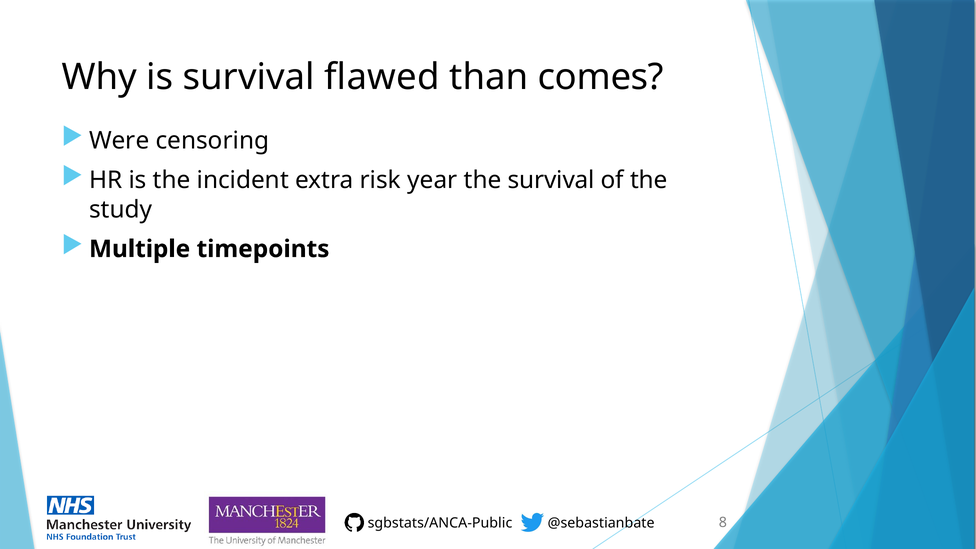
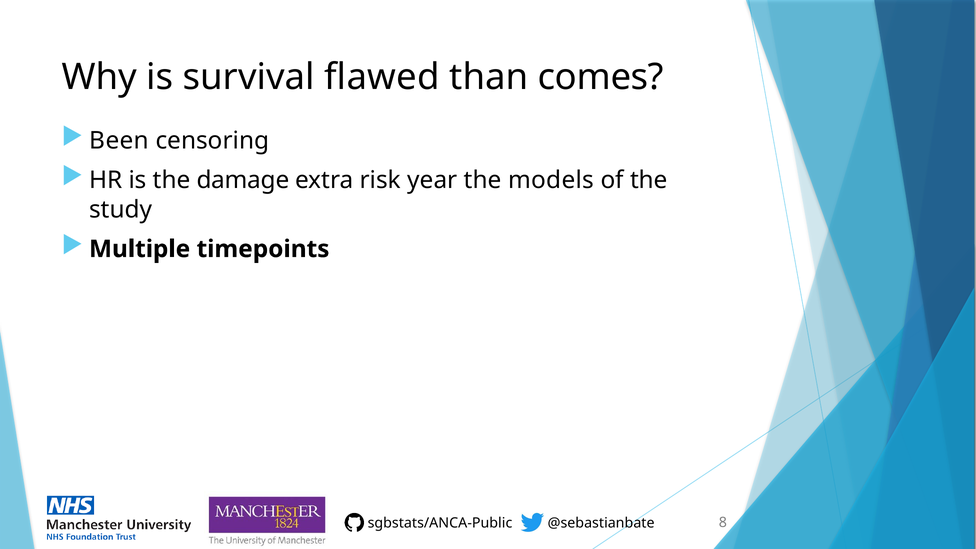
Were: Were -> Been (119, 141)
incident: incident -> damage (243, 180)
the survival: survival -> models (551, 180)
